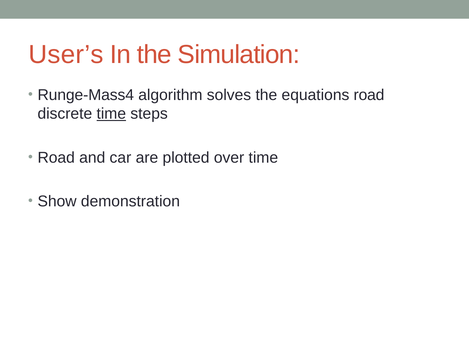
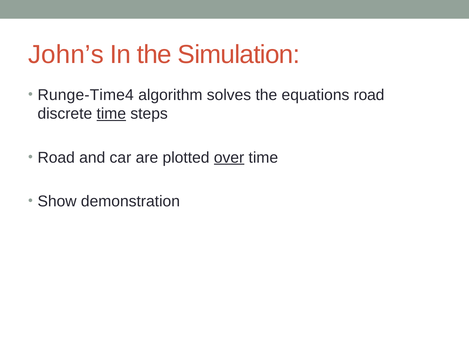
User’s: User’s -> John’s (66, 55)
Runge-Mass4: Runge-Mass4 -> Runge-Time4 (86, 95)
over underline: none -> present (229, 157)
